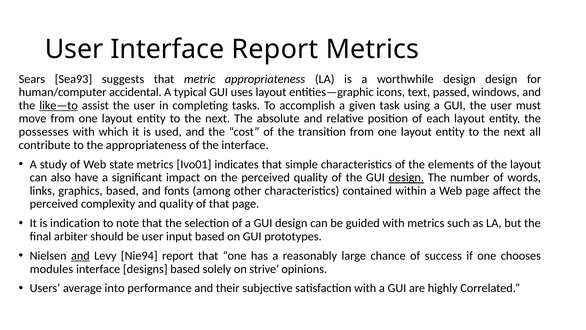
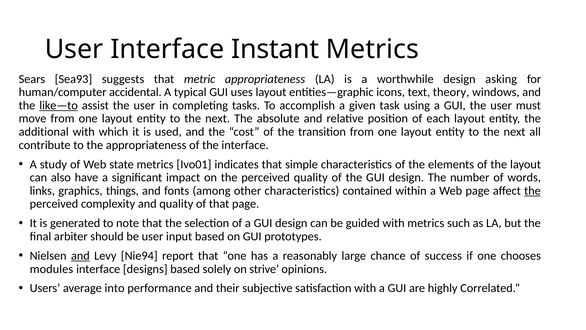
Interface Report: Report -> Instant (275, 49)
design design: design -> asking (501, 79)
passed: passed -> theory (451, 92)
possesses: possesses -> additional (44, 132)
design underline: present -> none (406, 177)
graphics based: based -> things (122, 191)
the underline: none -> present (533, 191)
indication: indication -> generated (75, 223)
